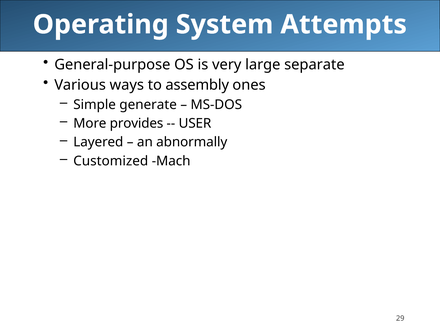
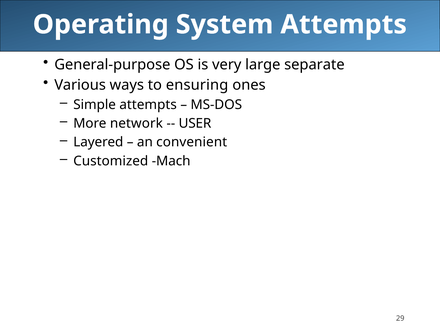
assembly: assembly -> ensuring (197, 85)
Simple generate: generate -> attempts (148, 105)
provides: provides -> network (136, 123)
abnormally: abnormally -> convenient (192, 142)
